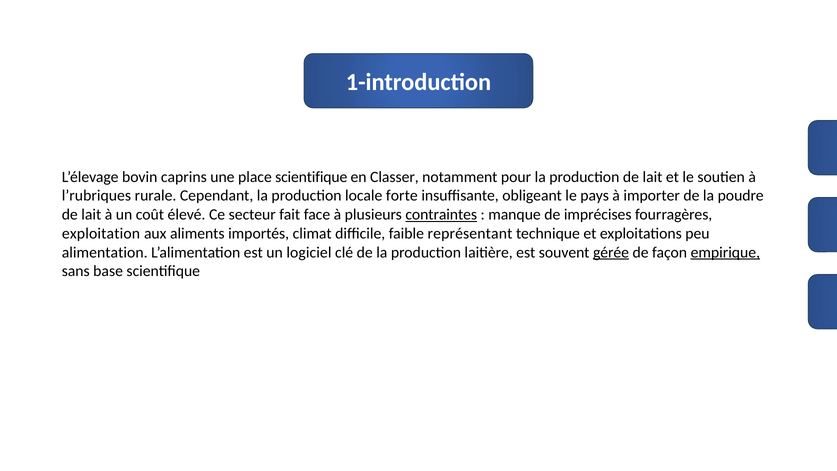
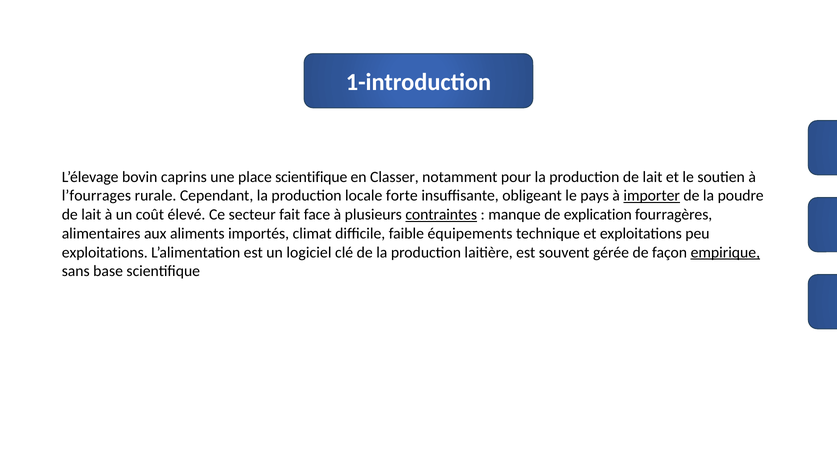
l’rubriques: l’rubriques -> l’fourrages (96, 196)
importer underline: none -> present (652, 196)
imprécises: imprécises -> explication (598, 215)
exploitation: exploitation -> alimentaires (101, 233)
représentant: représentant -> équipements (470, 233)
alimentation: alimentation -> exploitations (105, 252)
gérée underline: present -> none (611, 252)
